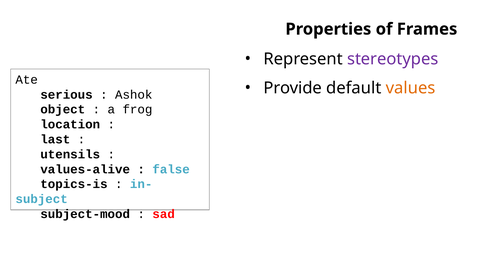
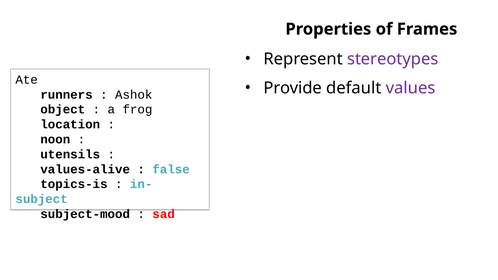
values colour: orange -> purple (411, 88)
serious: serious -> runners (66, 95)
last: last -> noon (55, 139)
